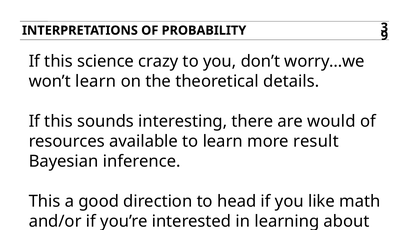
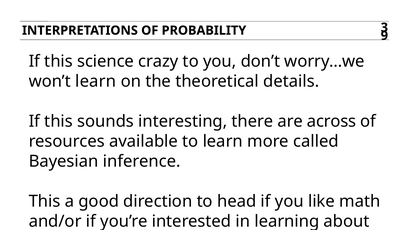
would: would -> across (332, 121)
result: result -> called (316, 141)
